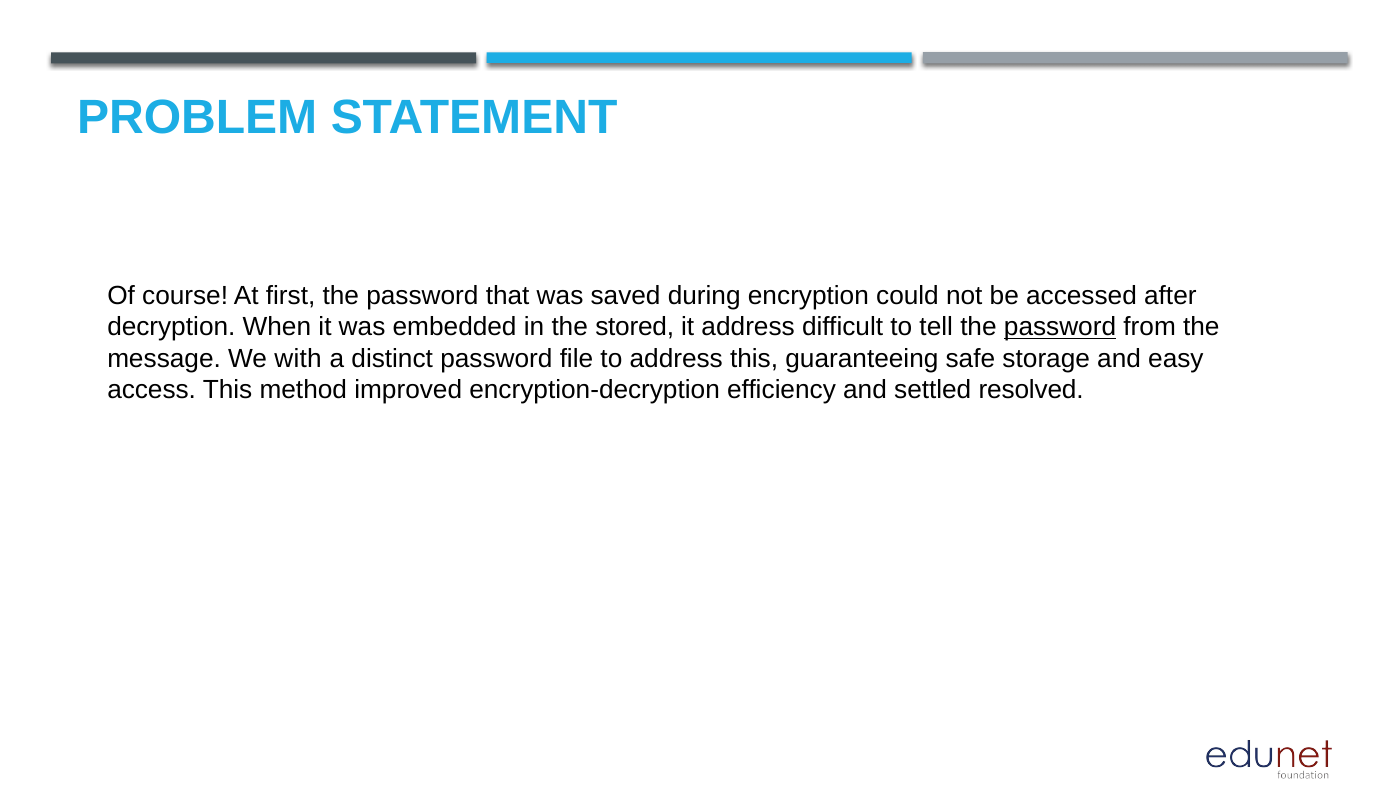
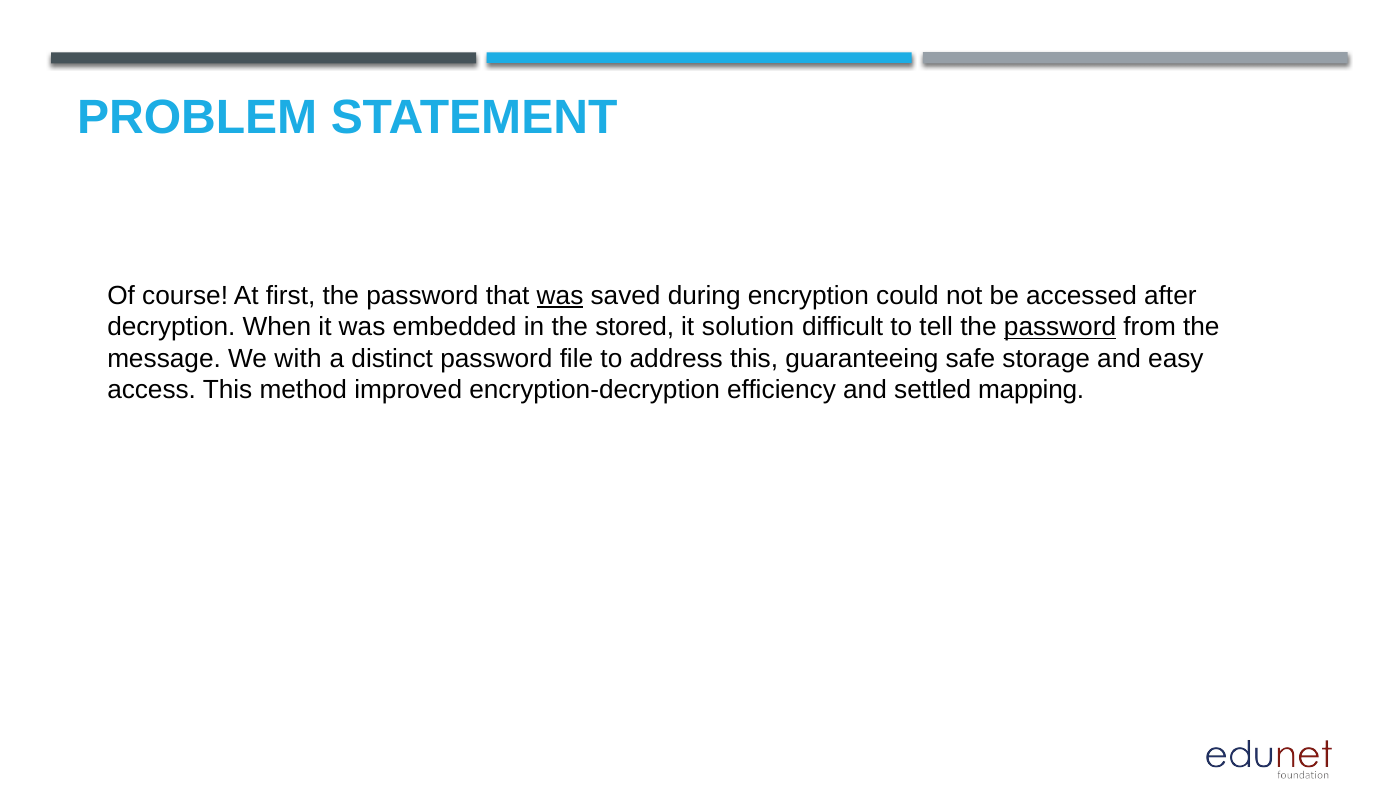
was underline: none -> present (560, 296)
it address: address -> solution (748, 327)
resolved: resolved -> mapping (1031, 390)
